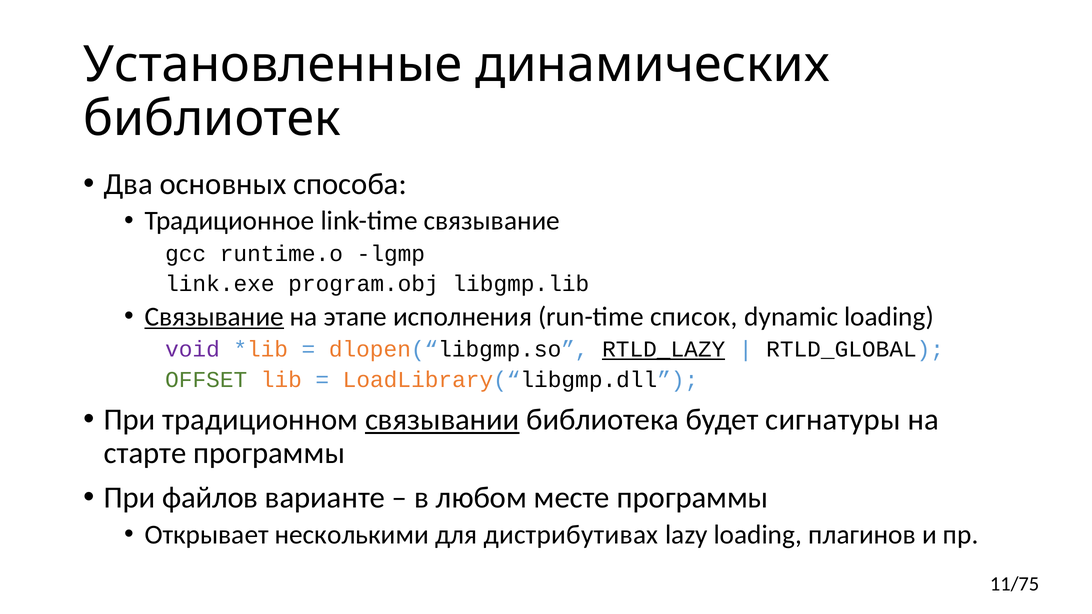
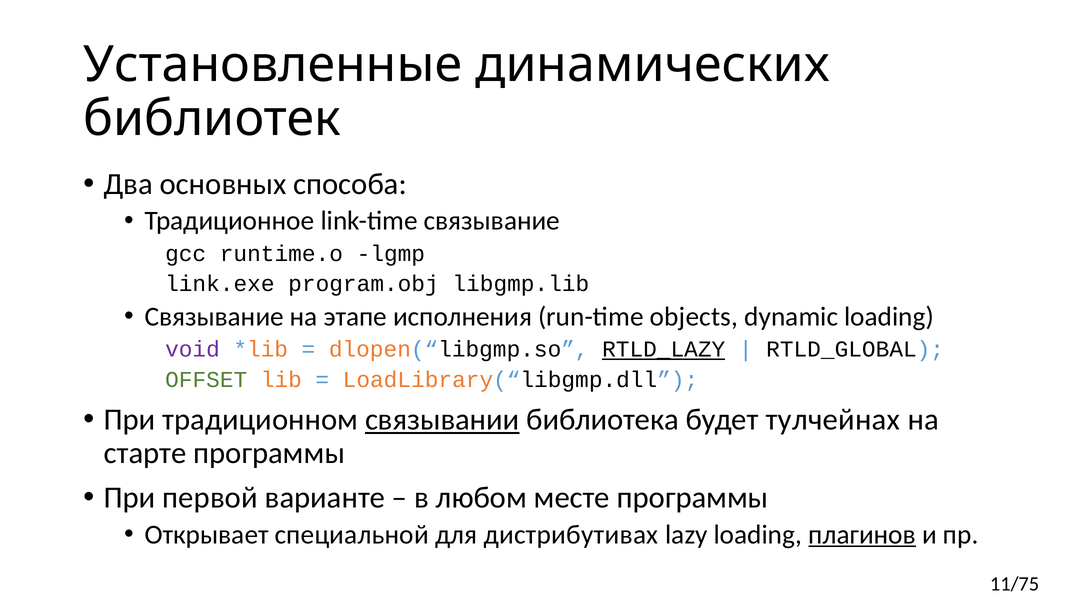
Связывание underline: present -> none (214, 317)
список: список -> objects (694, 317)
сигнатуры: сигнатуры -> тулчейнах (833, 420)
файлов: файлов -> первой (210, 498)
несколькими: несколькими -> специальной (352, 535)
плагинов underline: none -> present (862, 535)
